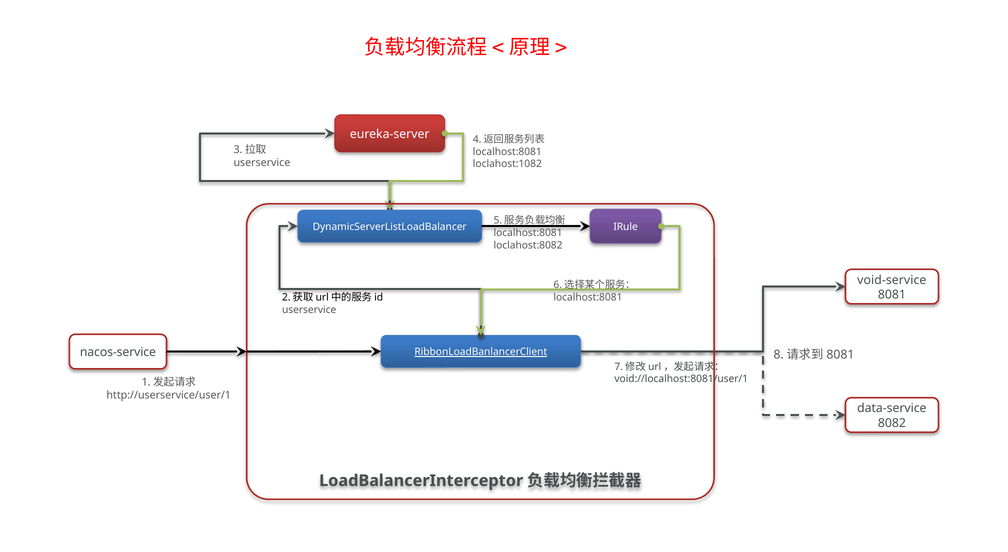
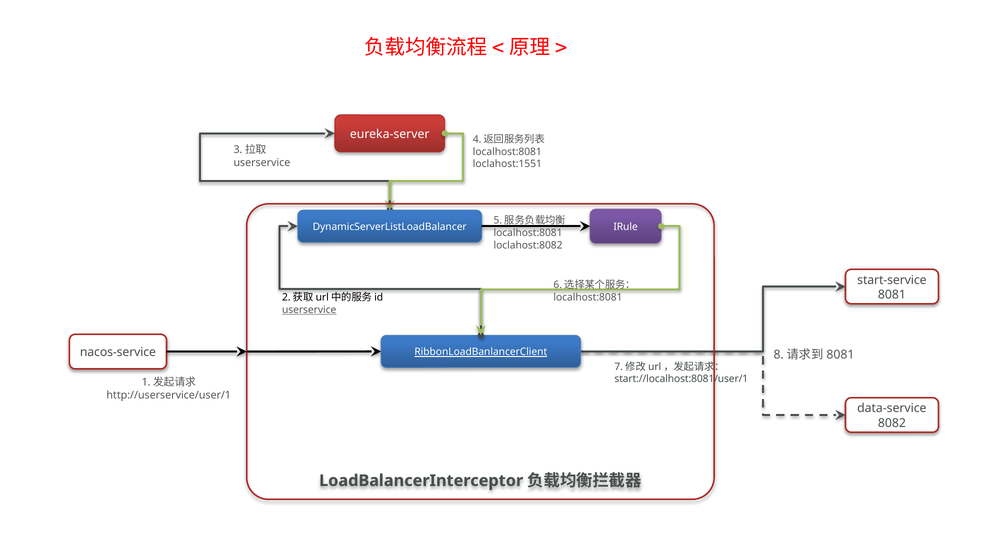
loclahost:1082: loclahost:1082 -> loclahost:1551 (507, 164)
void-service: void-service -> start-service (892, 280)
userservice underline: none -> present (309, 310)
void://localhost:8081/user/1: void://localhost:8081/user/1 -> start://localhost:8081/user/1 (681, 379)
